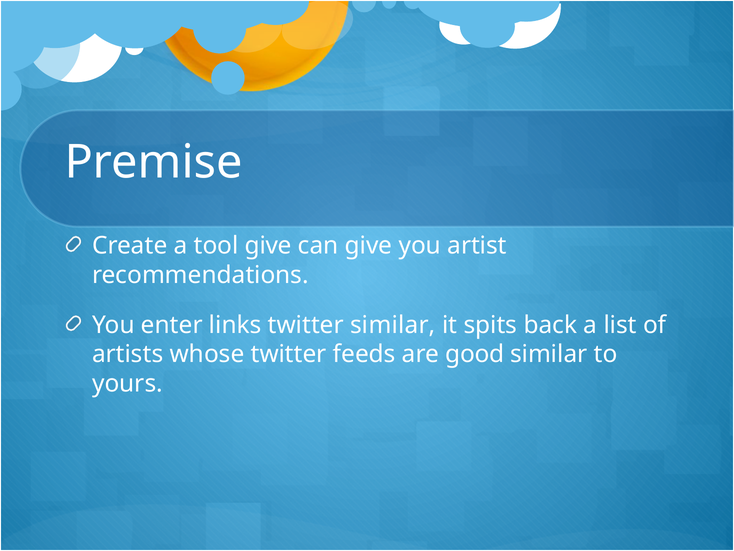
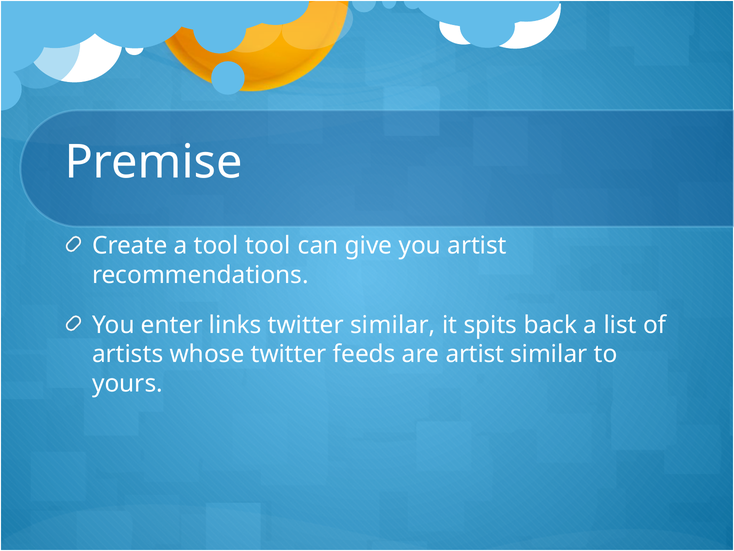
tool give: give -> tool (268, 246)
are good: good -> artist (475, 354)
